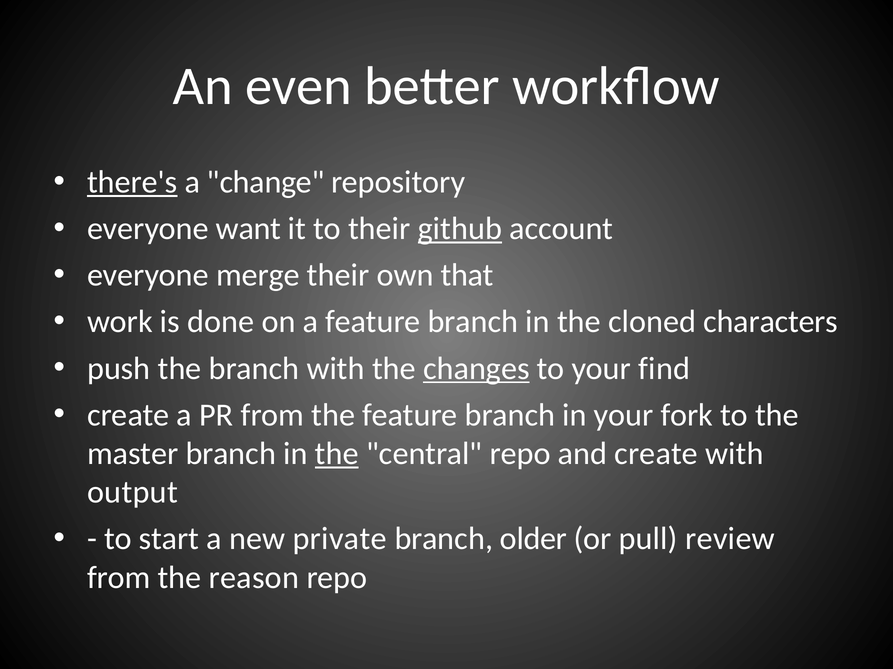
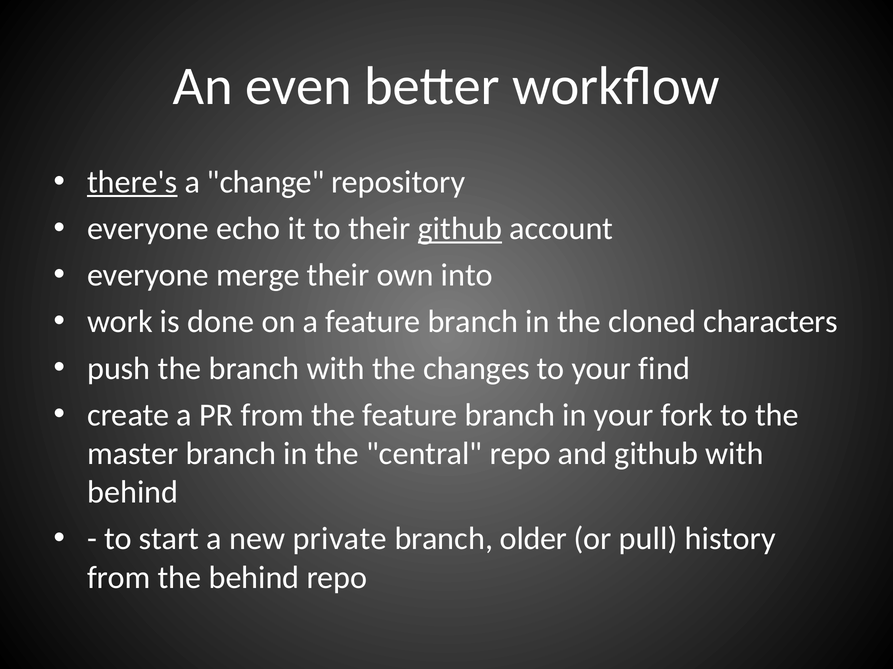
want: want -> echo (248, 229)
that: that -> into (467, 276)
changes underline: present -> none (476, 369)
the underline: present -> none (337, 454)
and create: create -> github (656, 454)
output: output -> behind (133, 493)
review: review -> history (730, 539)
the reason: reason -> behind (254, 578)
